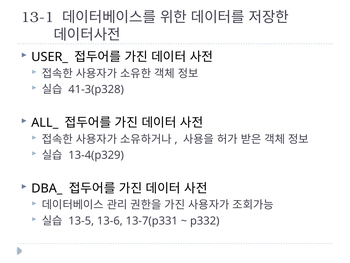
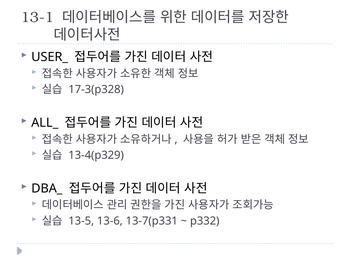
41-3(p328: 41-3(p328 -> 17-3(p328 (96, 89)
